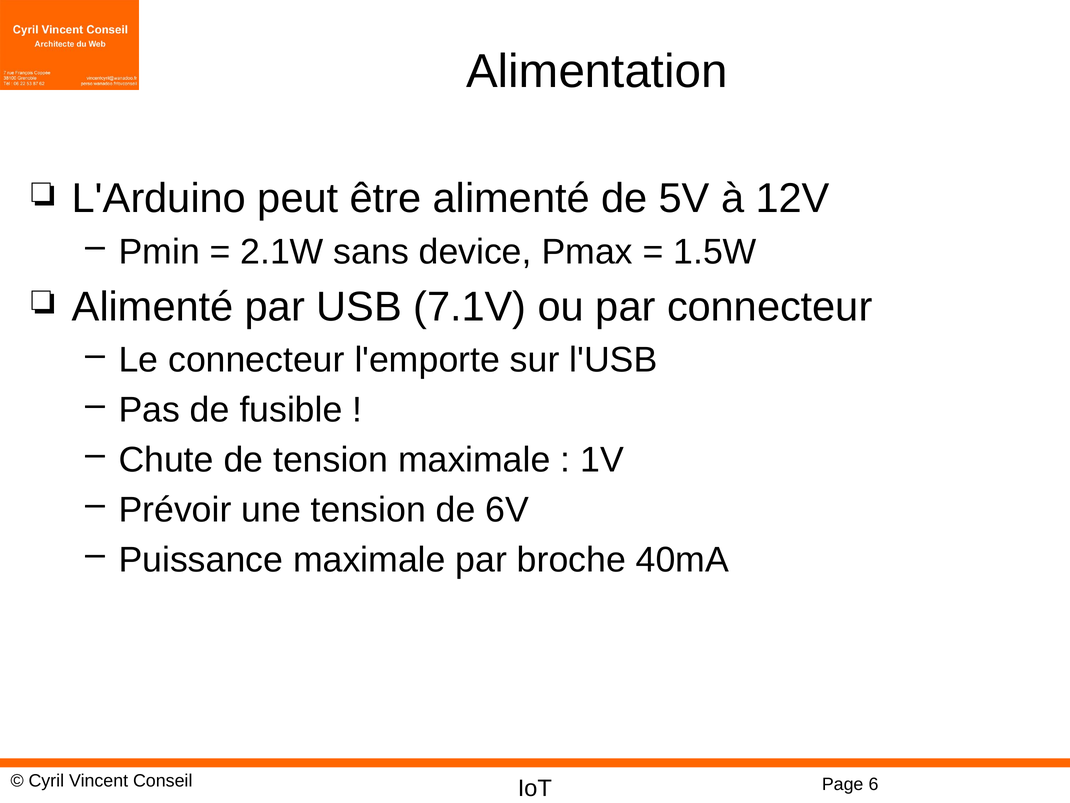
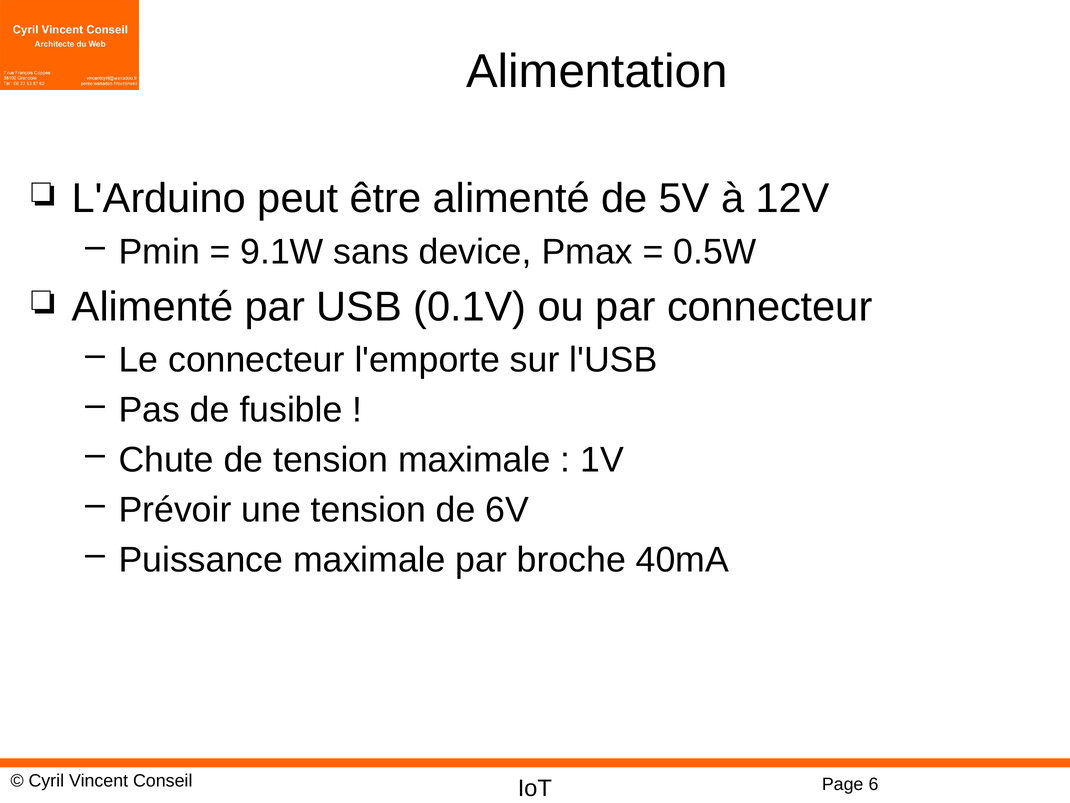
2.1W: 2.1W -> 9.1W (282, 252)
1.5W: 1.5W -> 0.5W (715, 252)
7.1V: 7.1V -> 0.1V (470, 307)
